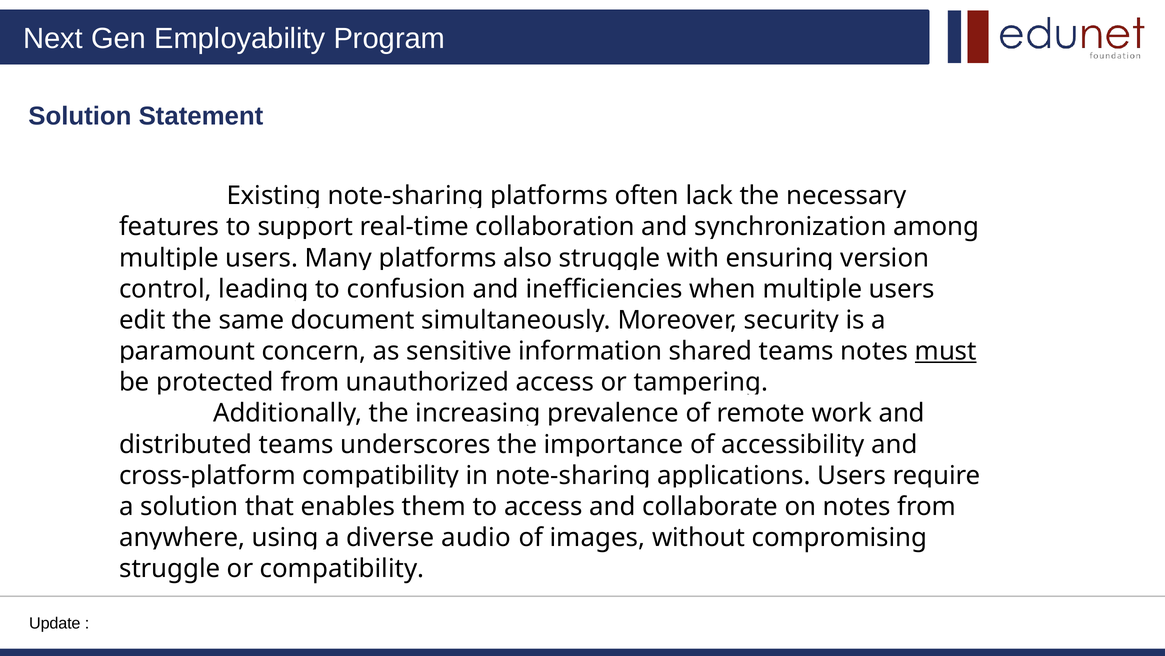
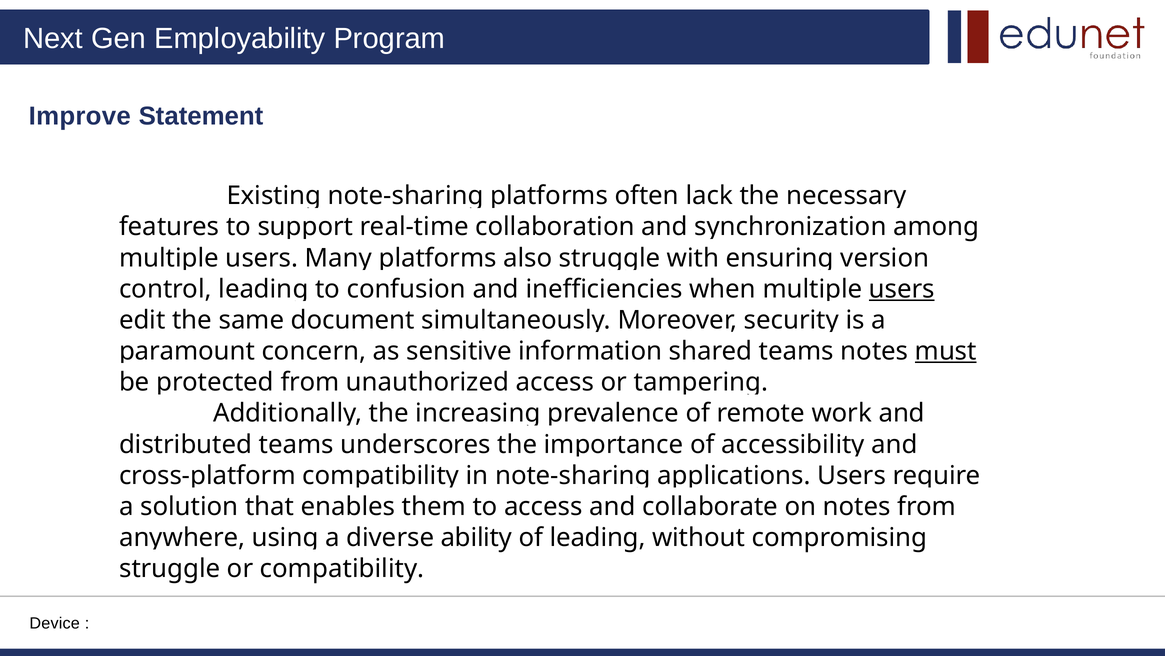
Solution: Solution -> Improve (80, 116)
users underline: none -> present (902, 289)
audio: audio -> ability (476, 537)
of images: images -> leading (598, 537)
Update: Update -> Device (55, 623)
